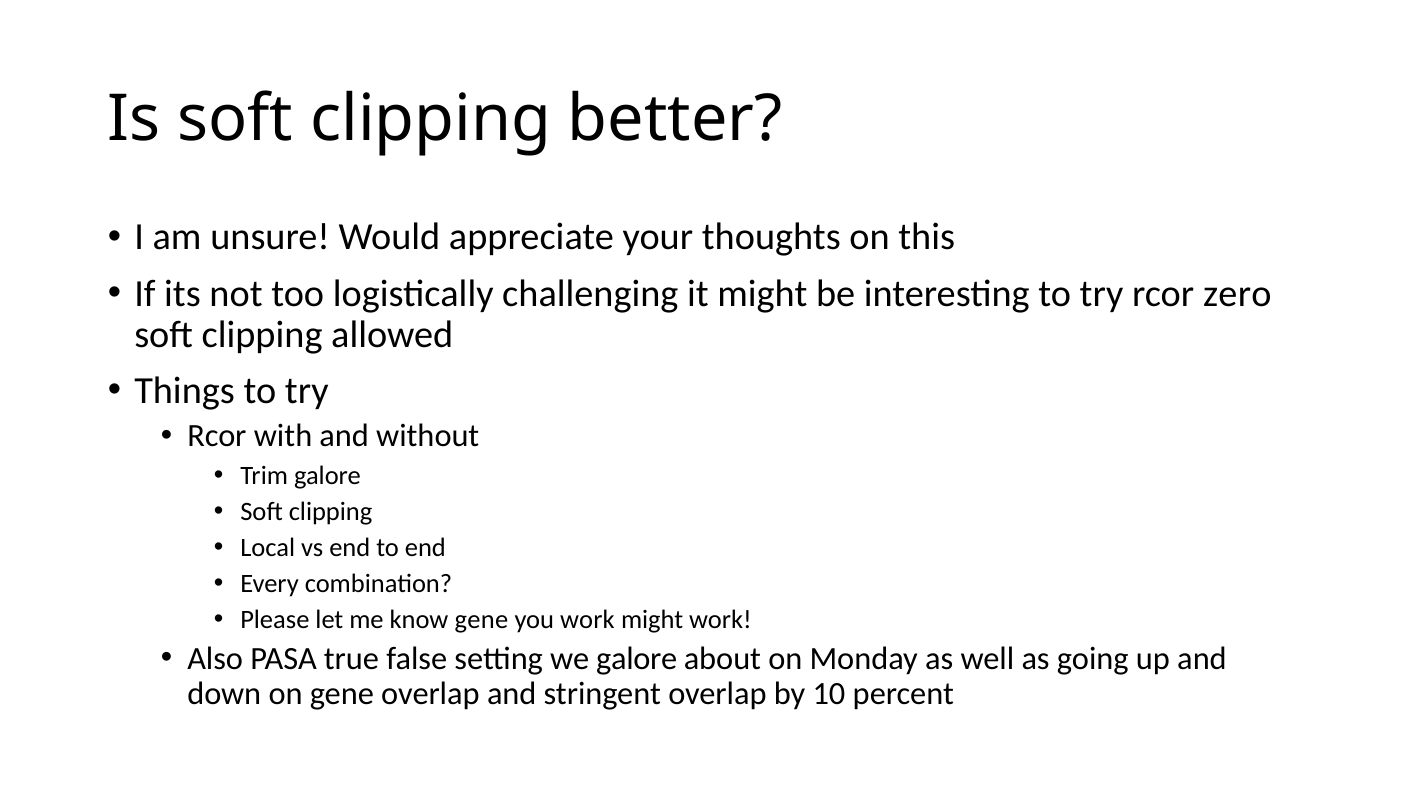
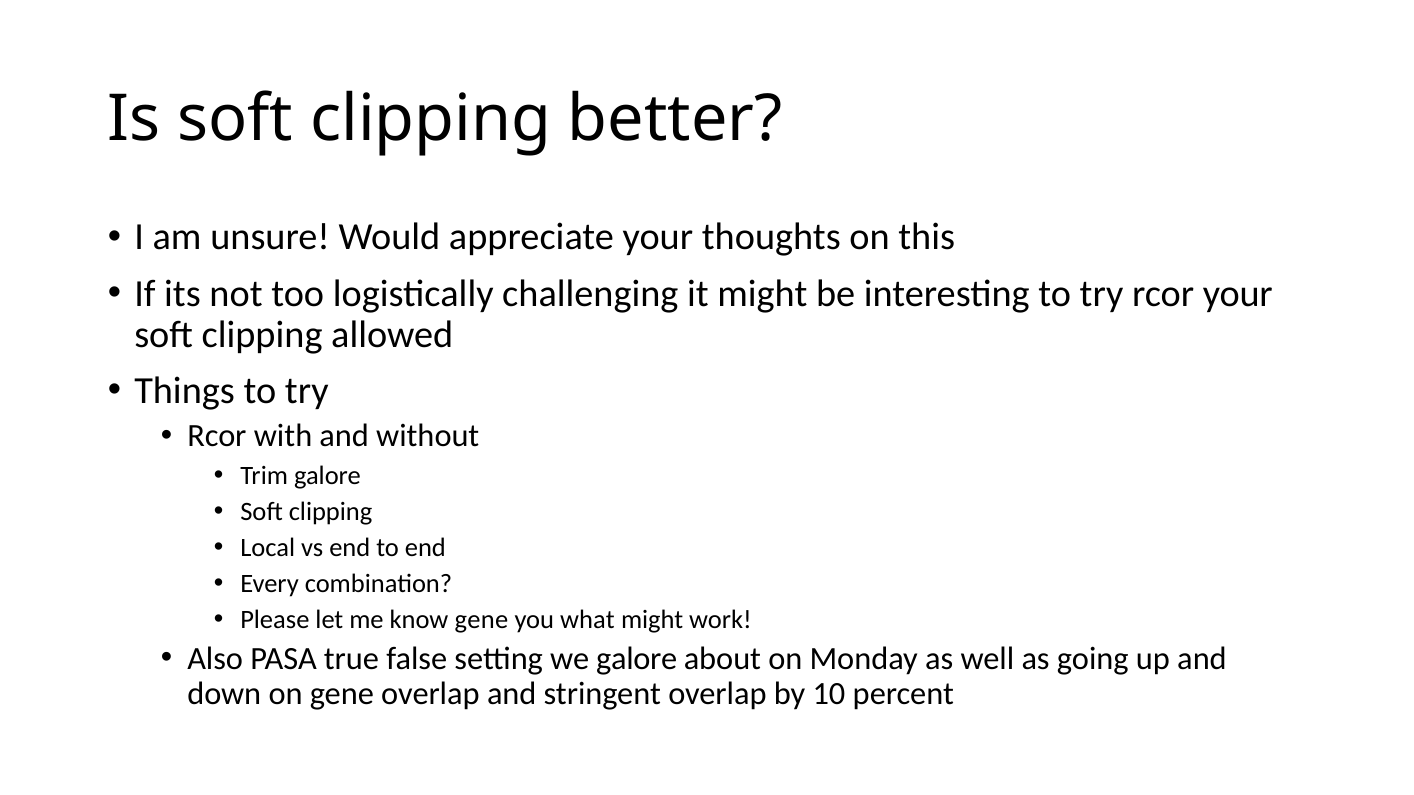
rcor zero: zero -> your (1238, 294)
you work: work -> what (587, 620)
